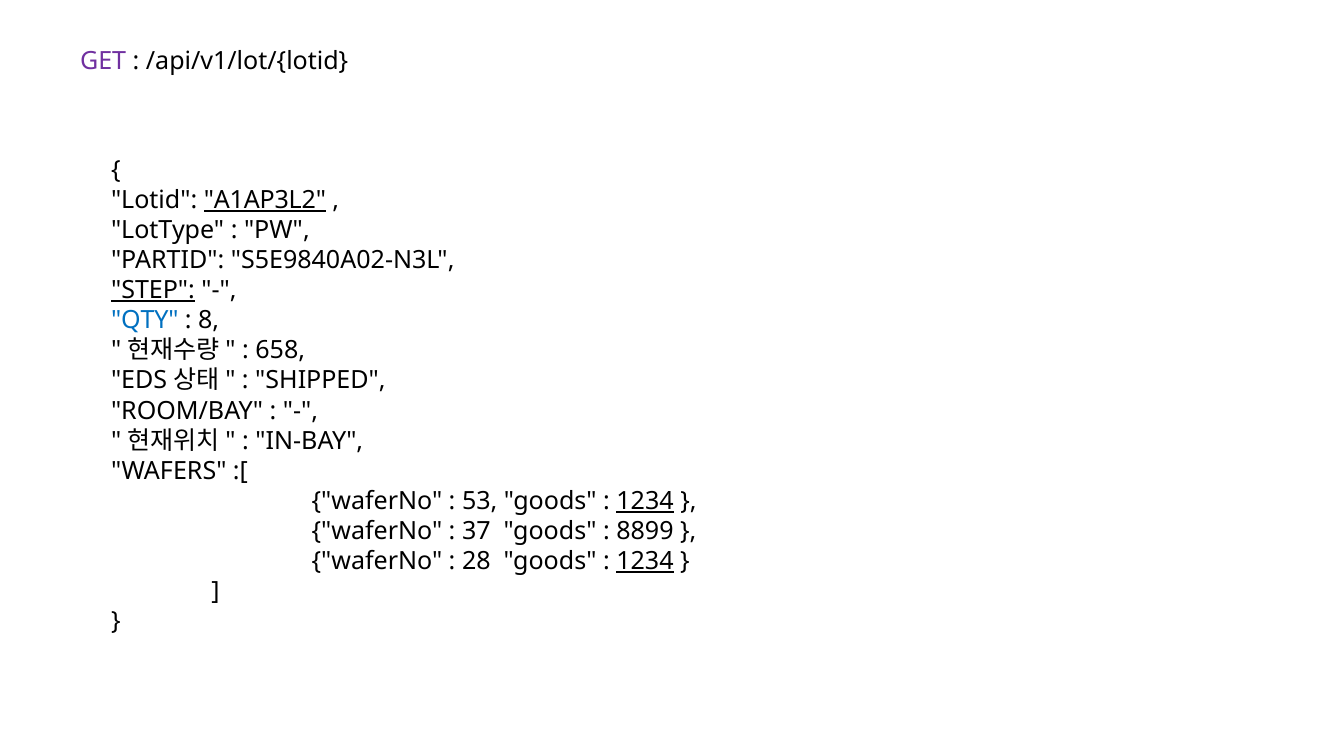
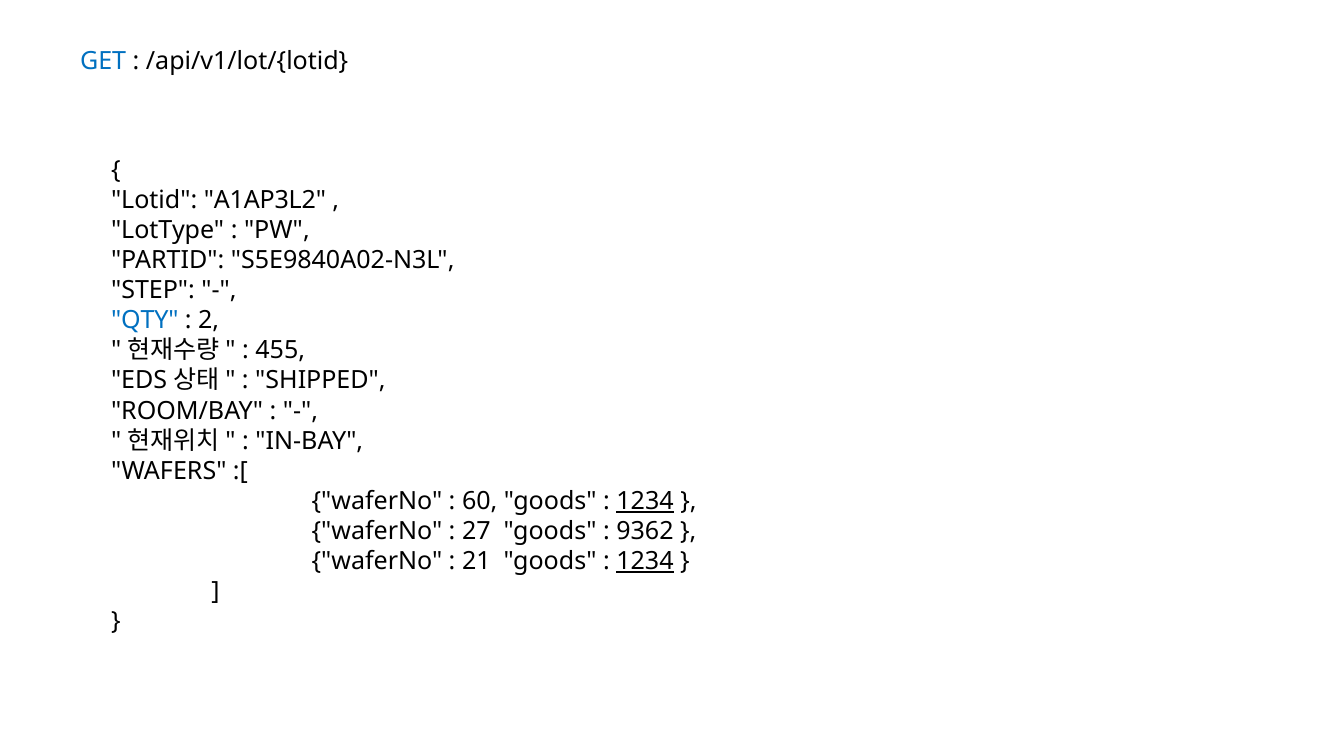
GET colour: purple -> blue (103, 61)
A1AP3L2 underline: present -> none (265, 200)
STEP underline: present -> none (153, 290)
8: 8 -> 2 (209, 321)
658: 658 -> 455 (280, 351)
53: 53 -> 60 (480, 501)
37: 37 -> 27 (476, 531)
8899: 8899 -> 9362 (645, 531)
28: 28 -> 21 (476, 561)
